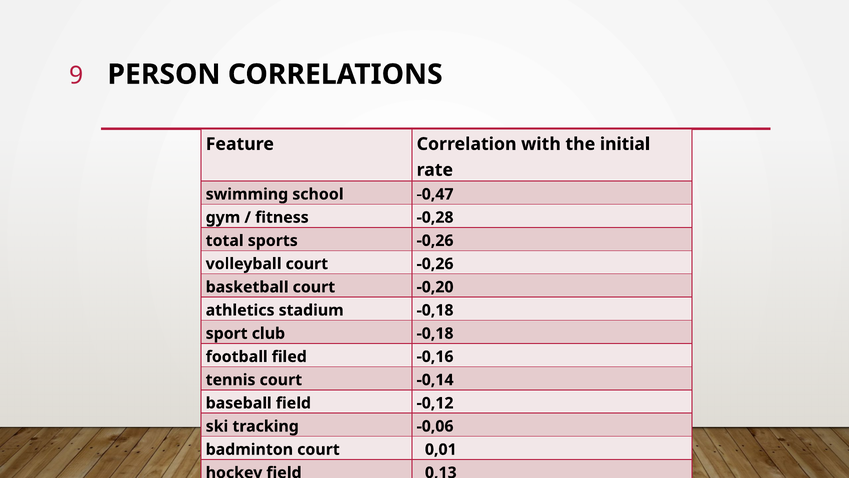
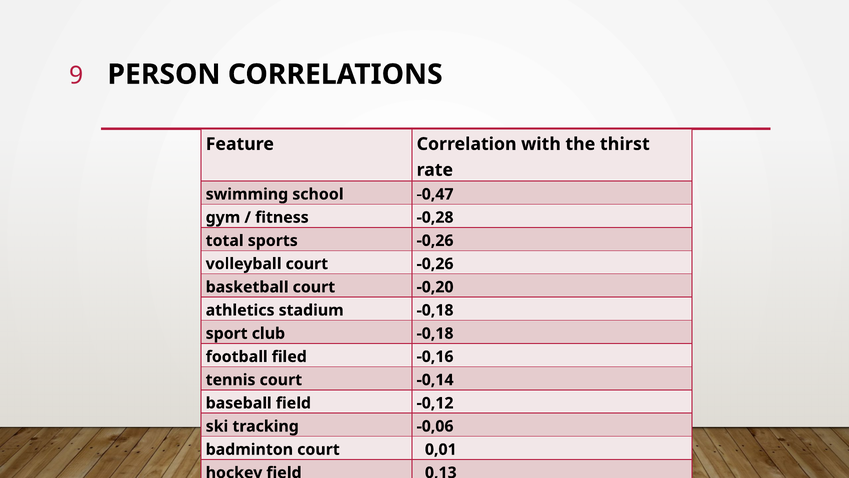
initial: initial -> thirst (625, 144)
